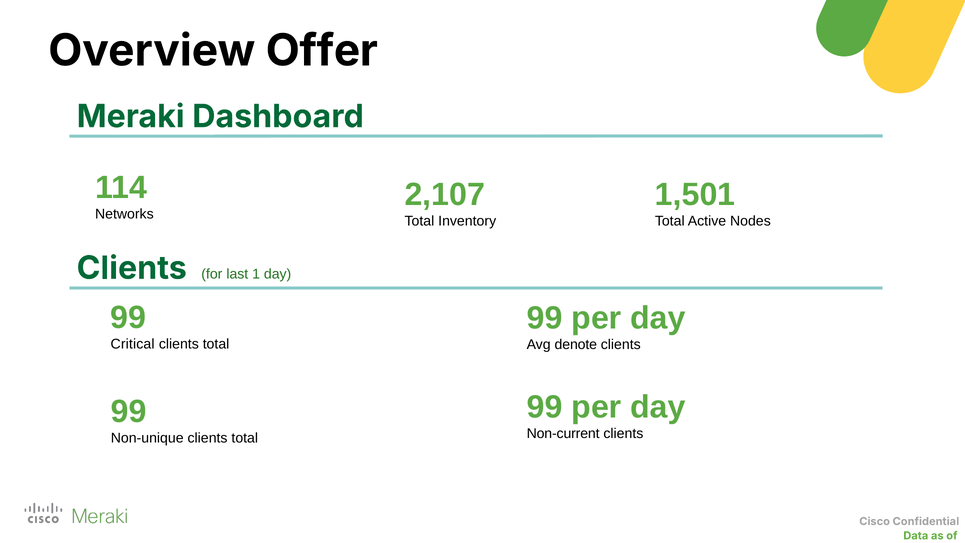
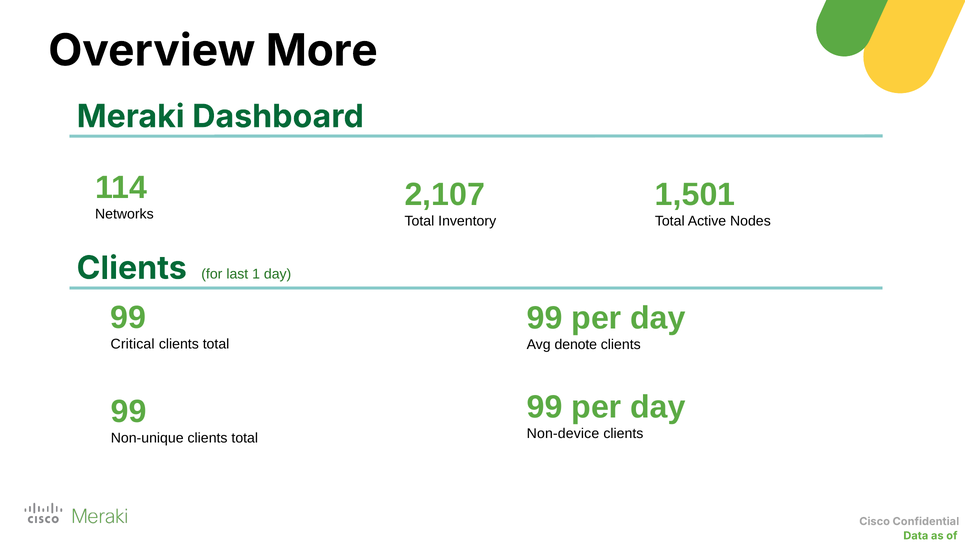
Offer: Offer -> More (322, 51)
Non-current: Non-current -> Non-device (563, 433)
